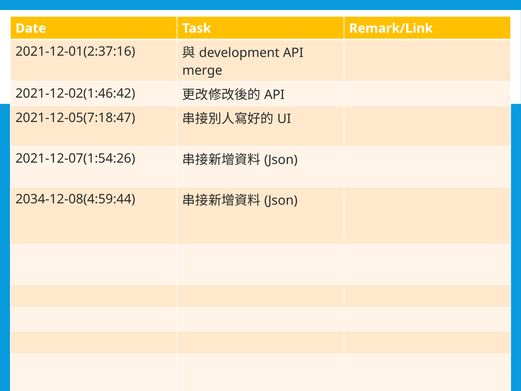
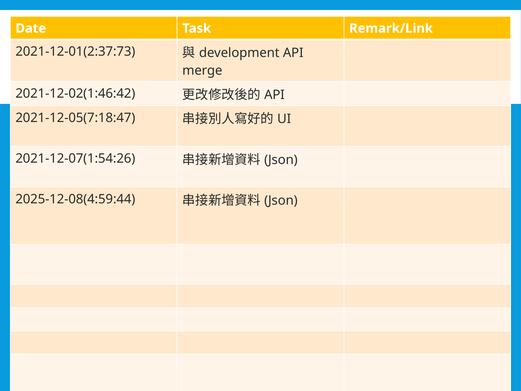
2021-12-01(2:37:16: 2021-12-01(2:37:16 -> 2021-12-01(2:37:73 (75, 52)
2034-12-08(4:59:44: 2034-12-08(4:59:44 -> 2025-12-08(4:59:44 (75, 199)
